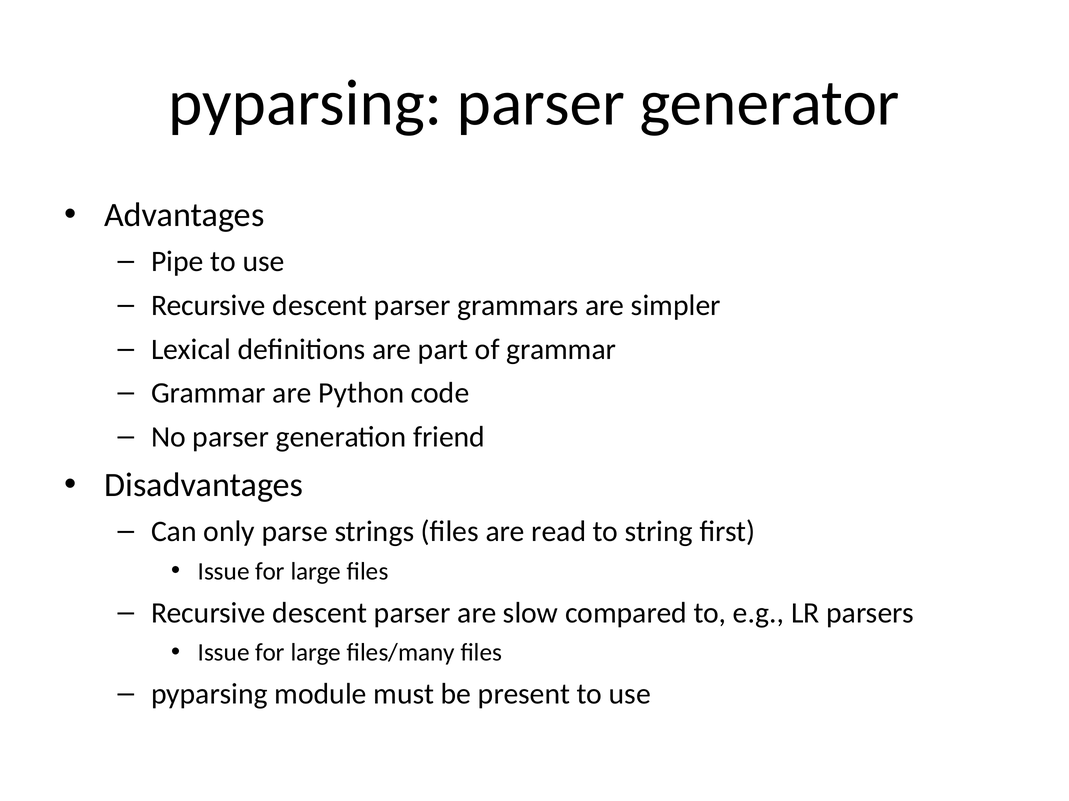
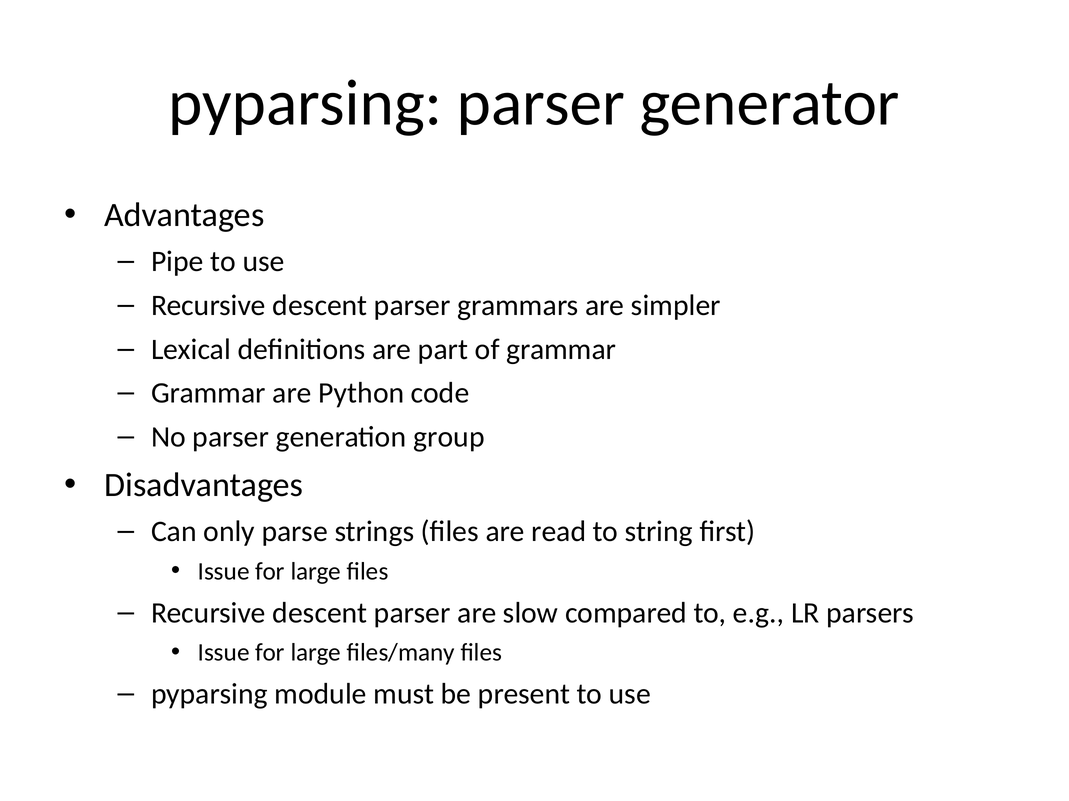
friend: friend -> group (449, 438)
